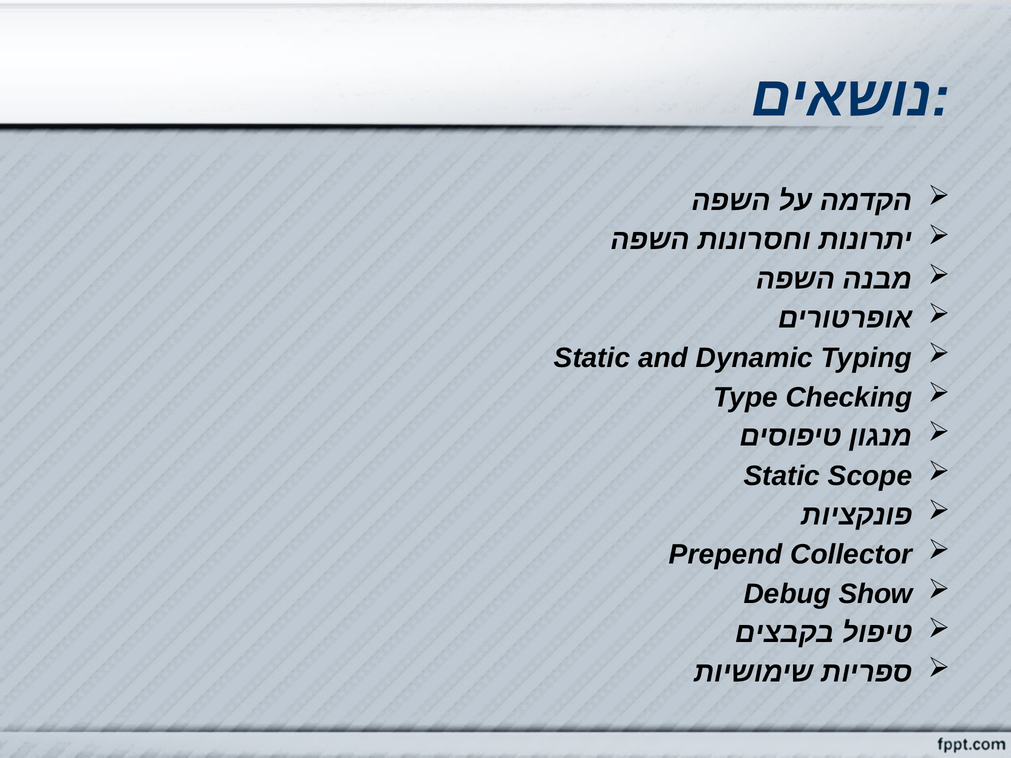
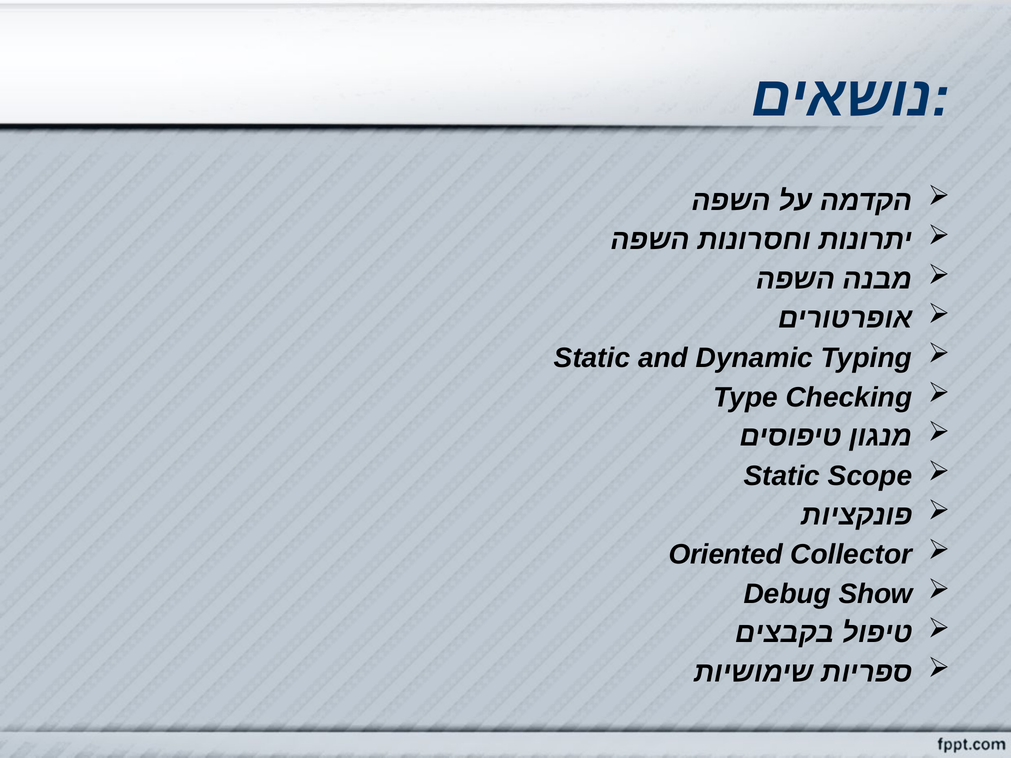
Prepend: Prepend -> Oriented (726, 555)
